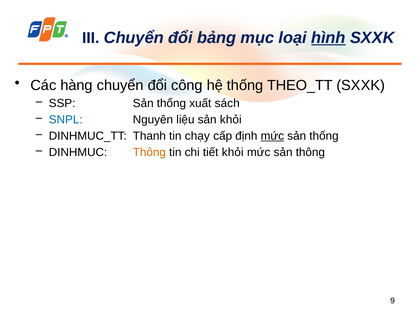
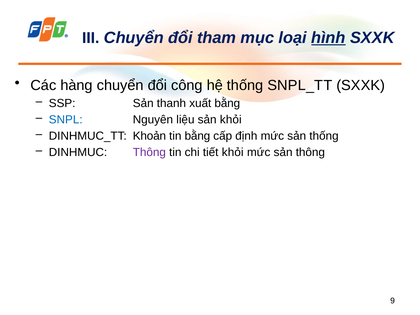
bảng: bảng -> tham (217, 38)
THEO_TT: THEO_TT -> SNPL_TT (300, 85)
SSP Sản thống: thống -> thanh (171, 103)
xuất sách: sách -> bằng (227, 103)
Thanh: Thanh -> Khoản (149, 136)
tin chạy: chạy -> bằng (197, 136)
mức underline: present -> none (272, 136)
Thông colour: orange -> purple (149, 152)
